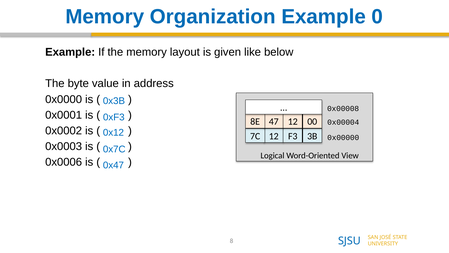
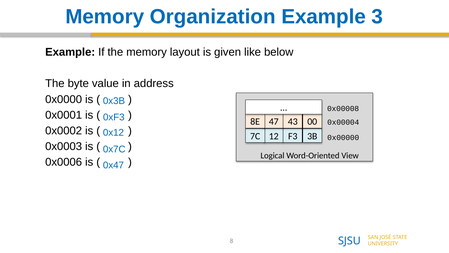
0: 0 -> 3 (377, 17)
47 12: 12 -> 43 (293, 122)
